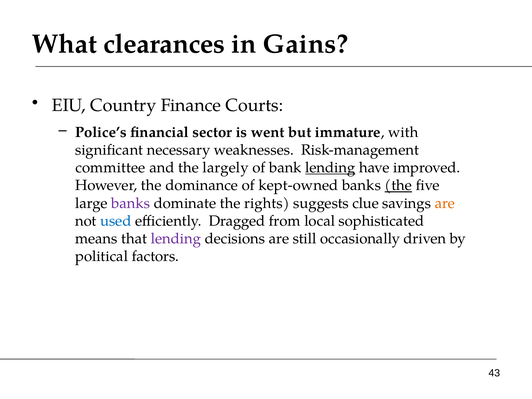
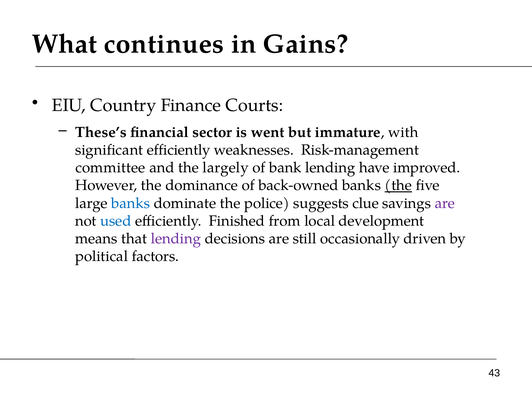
clearances: clearances -> continues (164, 44)
Police’s: Police’s -> These’s (101, 132)
significant necessary: necessary -> efficiently (179, 150)
lending underline: present -> none (330, 168)
kept-owned: kept-owned -> back-owned (298, 185)
banks colour: purple -> blue (131, 203)
rights: rights -> police (267, 203)
are colour: orange -> purple (445, 203)
Dragged: Dragged -> Finished (237, 221)
sophisticated: sophisticated -> development (381, 221)
